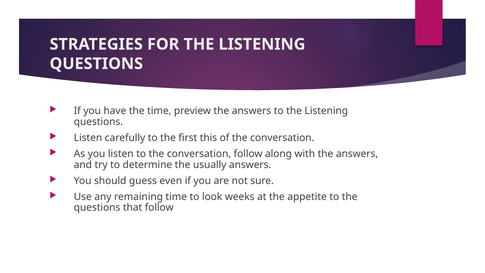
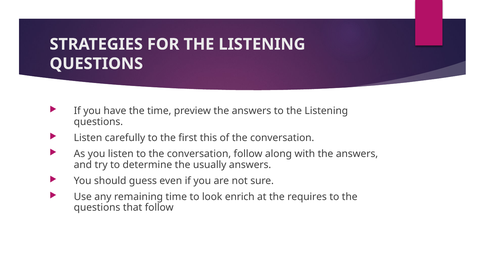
weeks: weeks -> enrich (240, 197)
appetite: appetite -> requires (307, 197)
